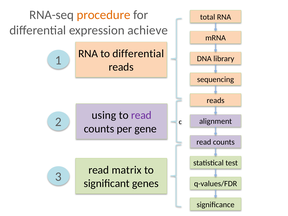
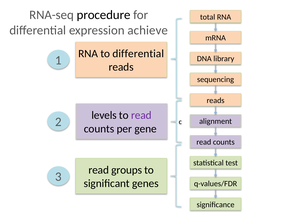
procedure colour: orange -> black (104, 15)
using: using -> levels (104, 115)
matrix: matrix -> groups (127, 170)
